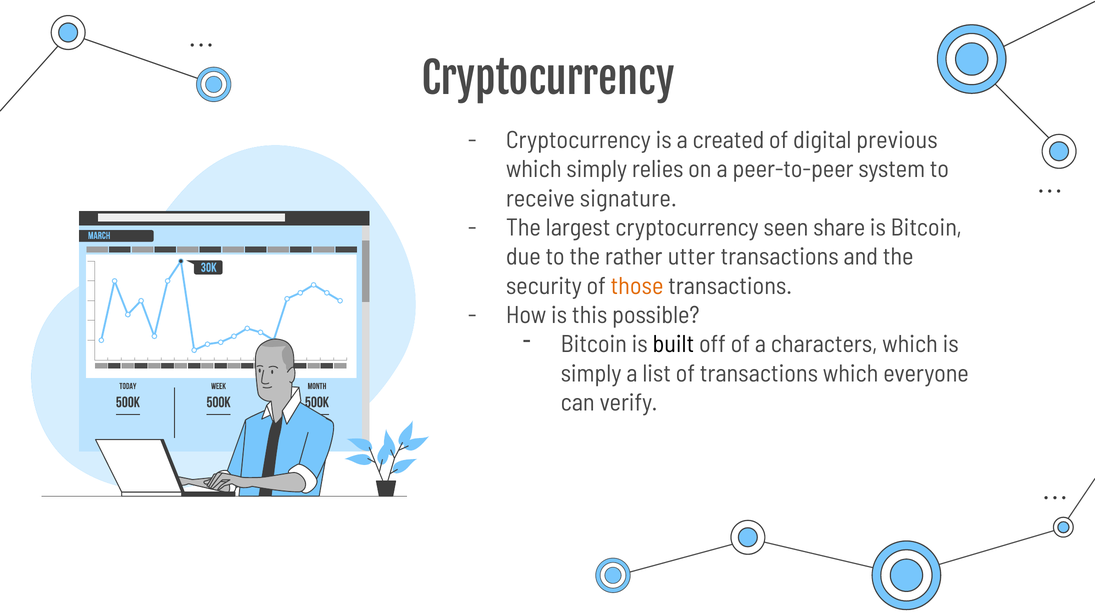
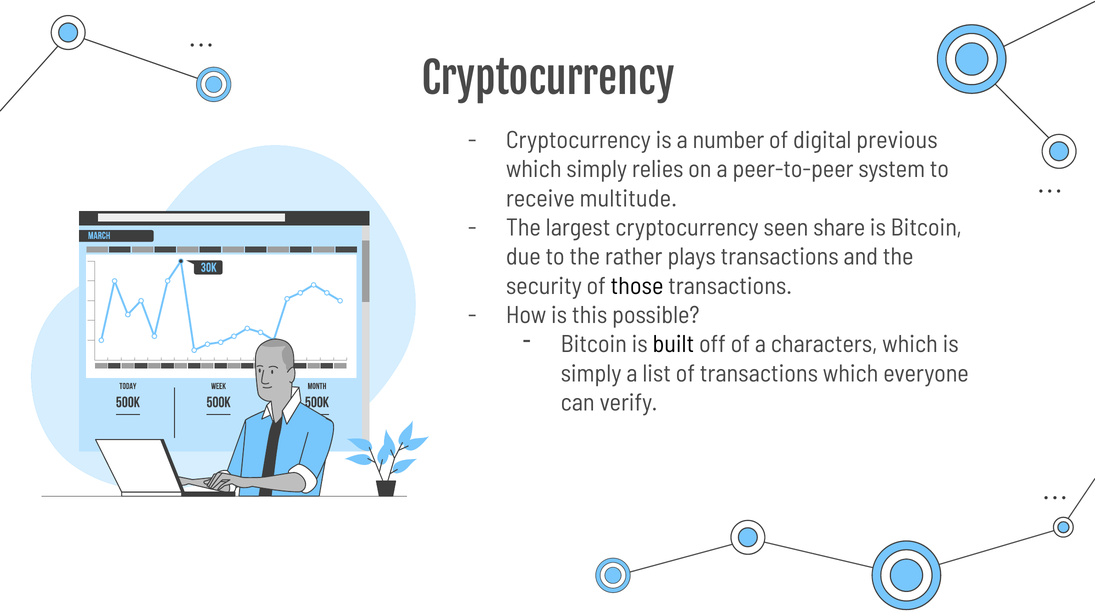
created: created -> number (728, 140)
signature: signature -> multitude (628, 199)
utter: utter -> plays (692, 257)
those colour: orange -> black (637, 286)
